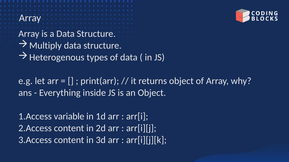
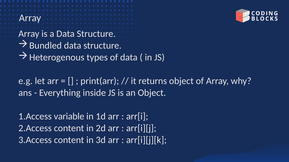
Multiply: Multiply -> Bundled (45, 46)
